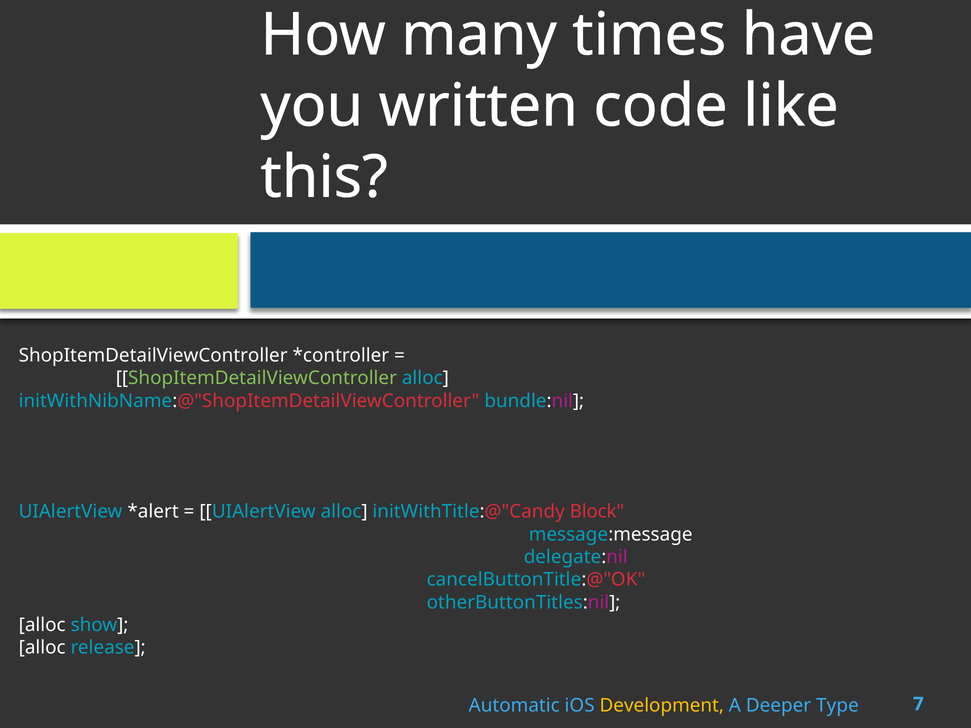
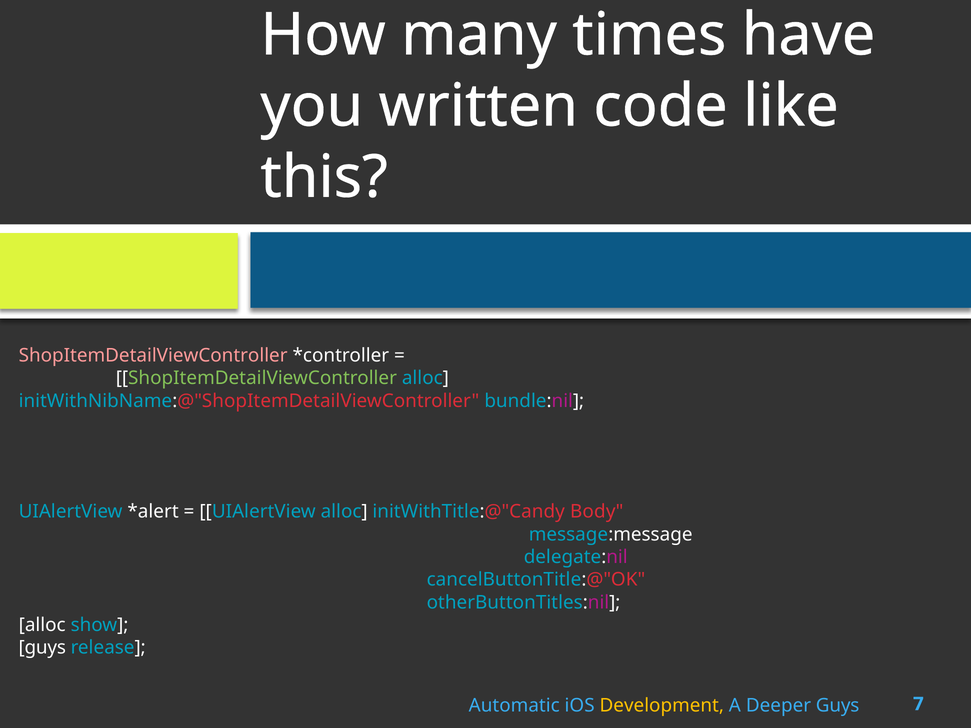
ShopItemDetailViewController colour: white -> pink (153, 356)
Block: Block -> Body (597, 512)
alloc: alloc -> guys (42, 648)
Deeper Type: Type -> Guys (838, 706)
